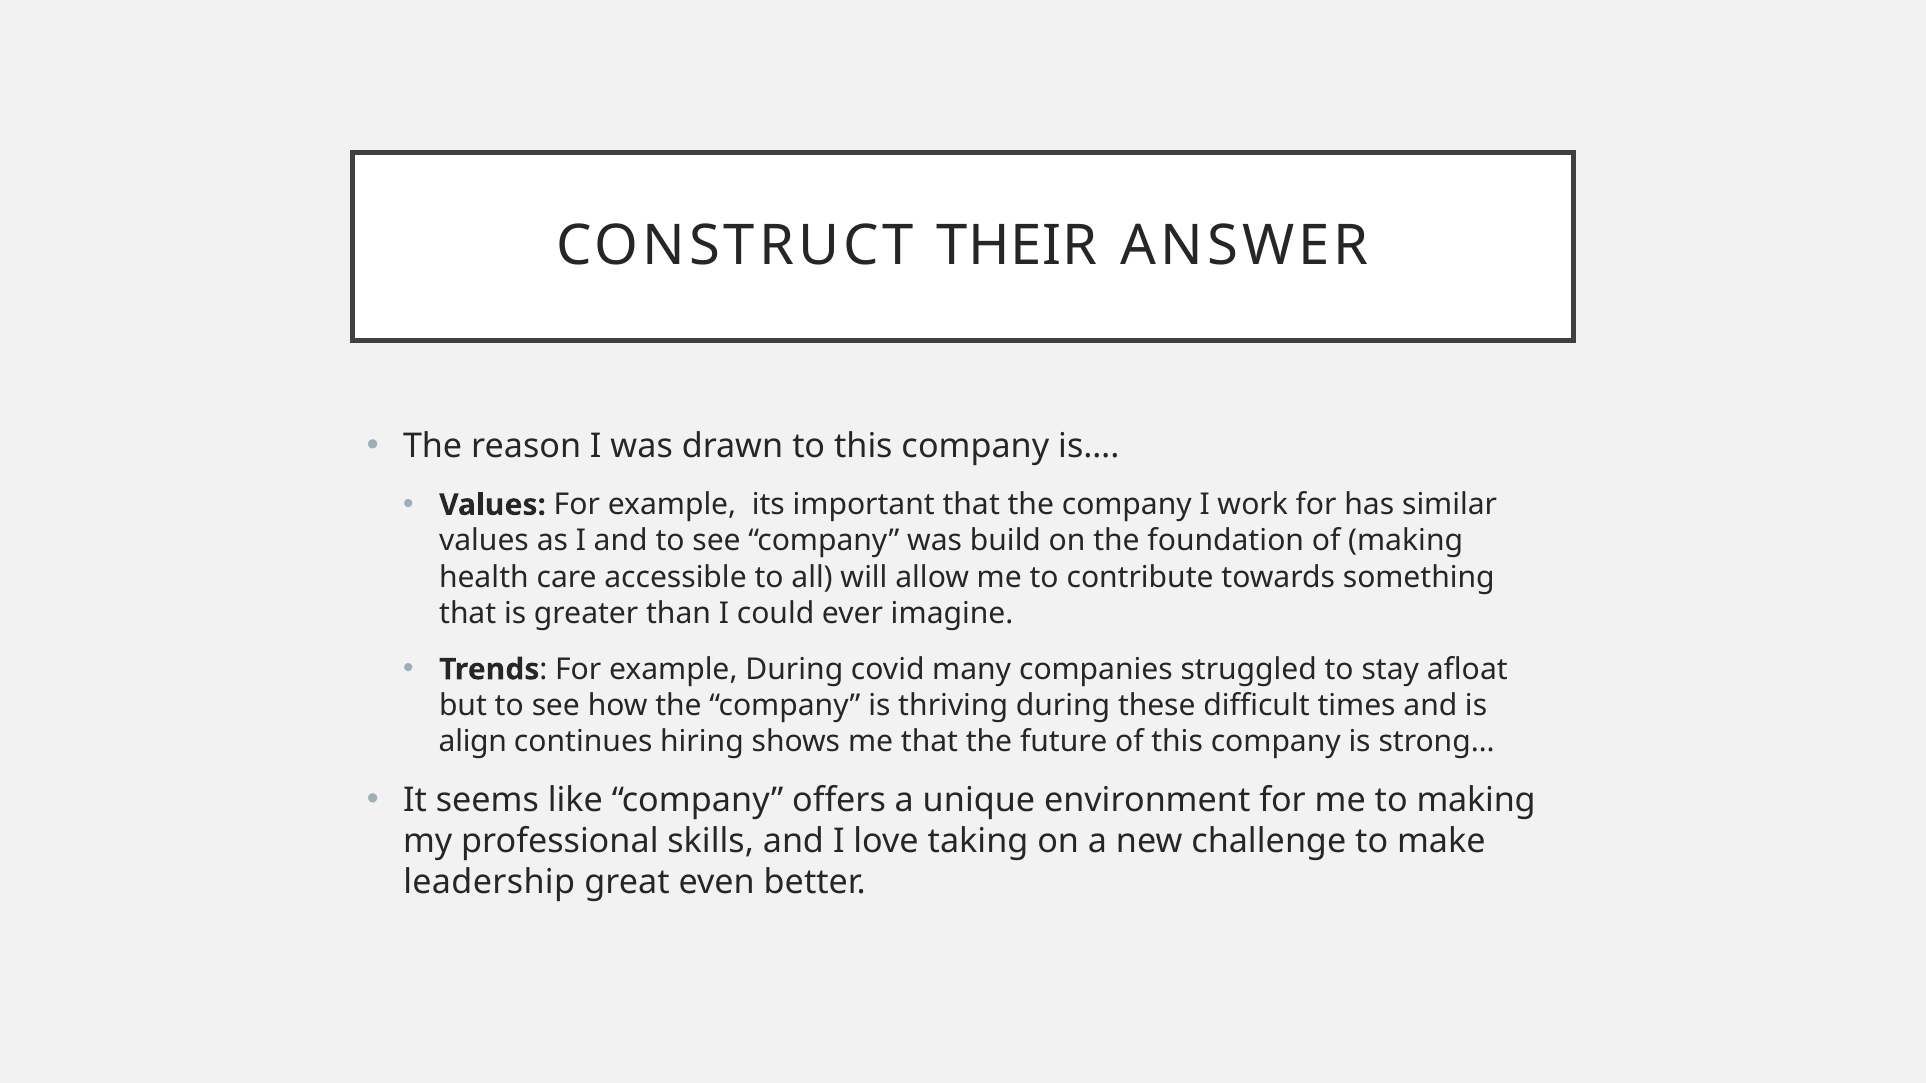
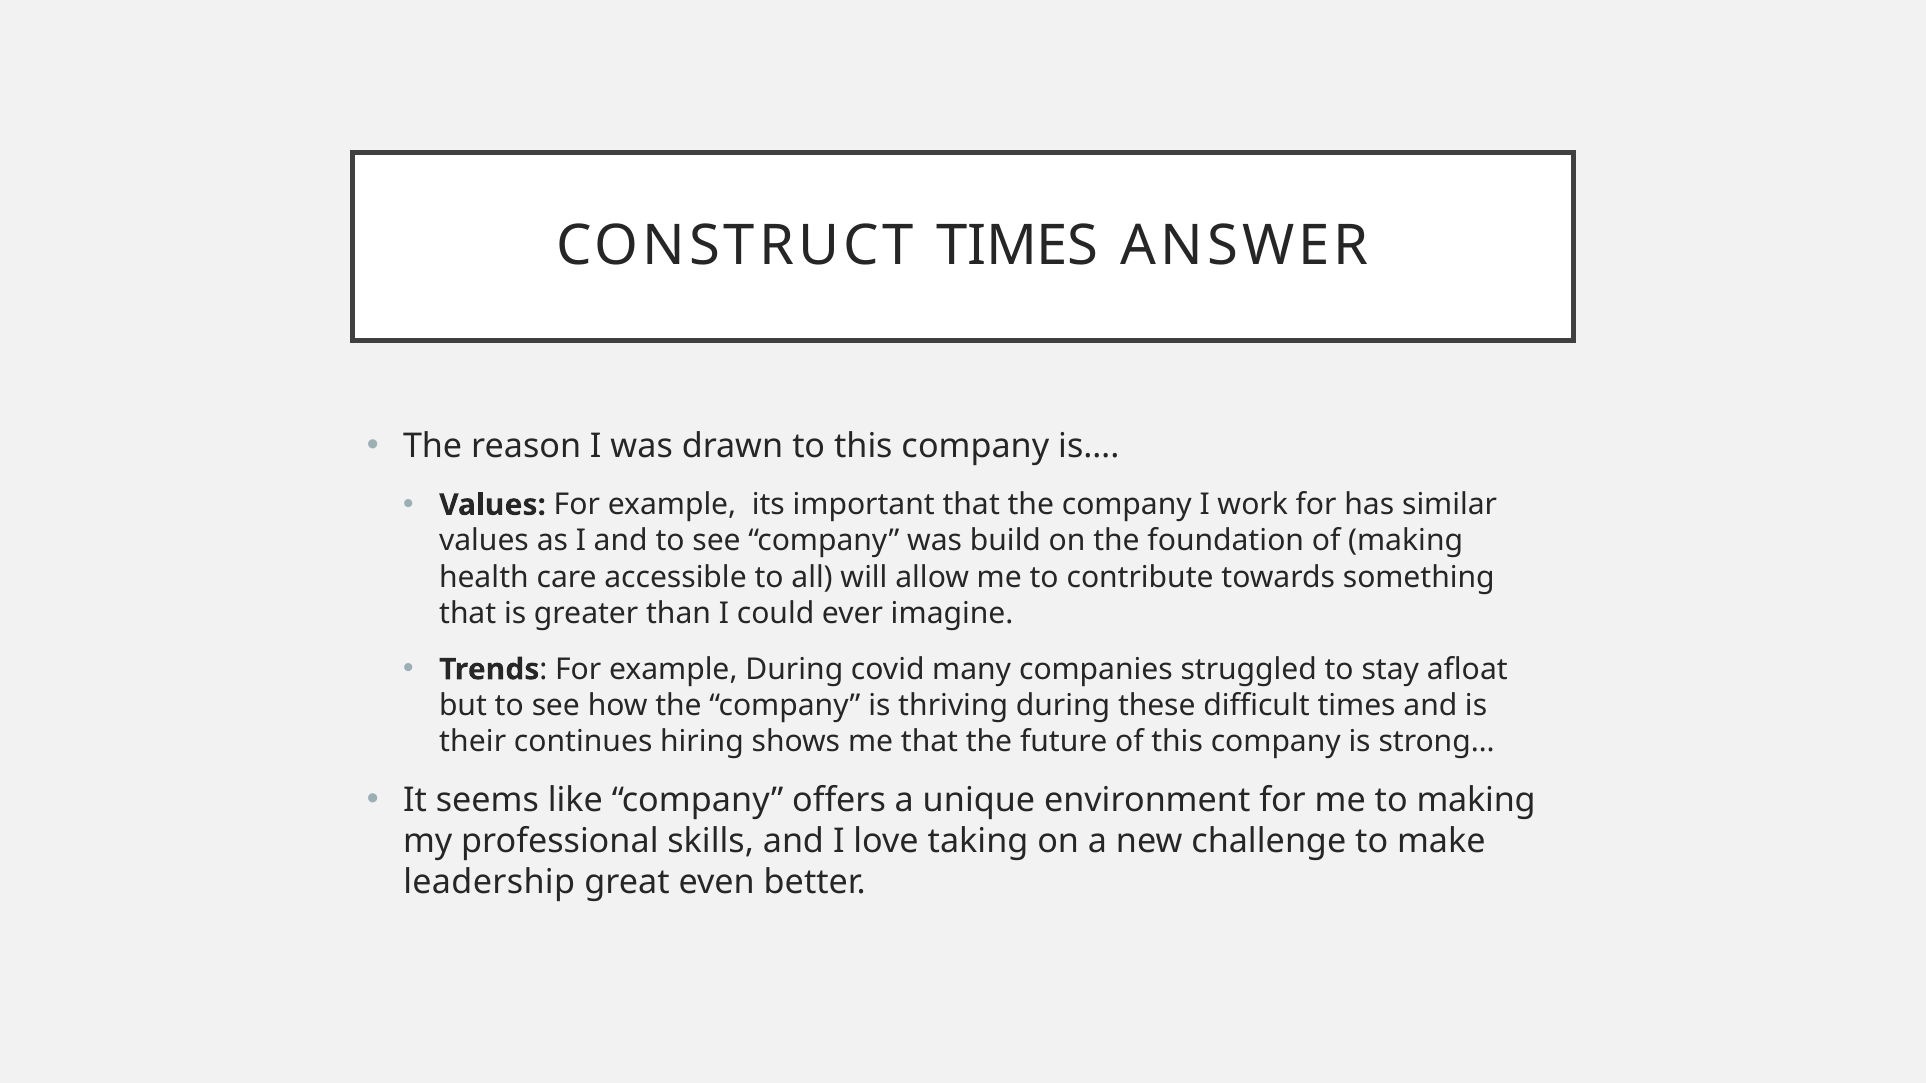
CONSTRUCT THEIR: THEIR -> TIMES (1017, 246)
align: align -> their (473, 742)
